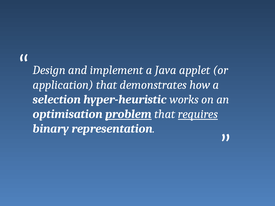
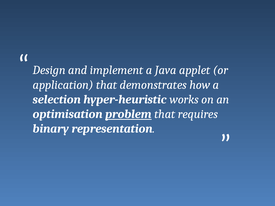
requires underline: present -> none (198, 114)
